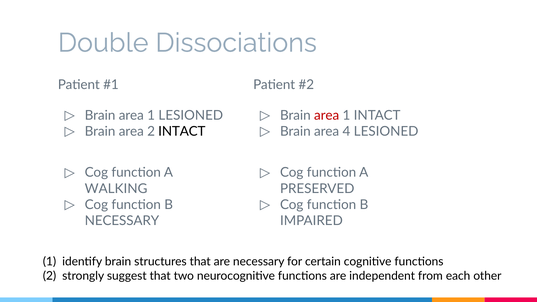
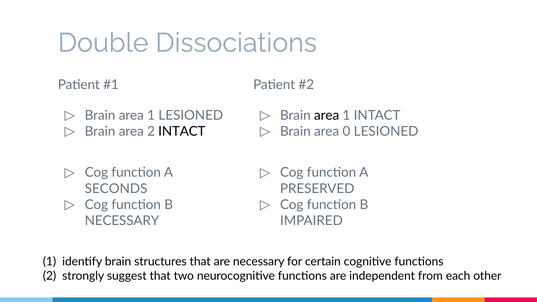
area colour: red -> black (327, 115)
4: 4 -> 0 (346, 131)
WALKING: WALKING -> SECONDS (116, 189)
